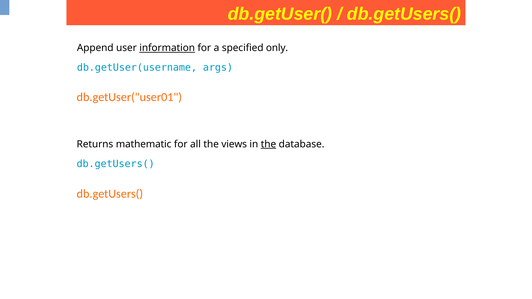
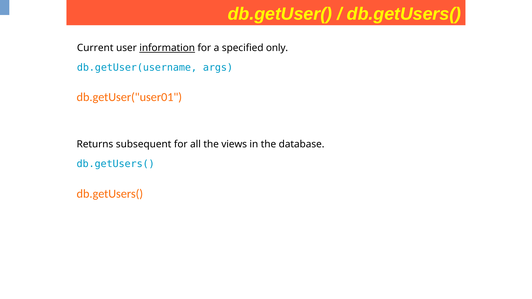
Append: Append -> Current (95, 48)
mathematic: mathematic -> subsequent (144, 144)
the underline: present -> none (268, 144)
